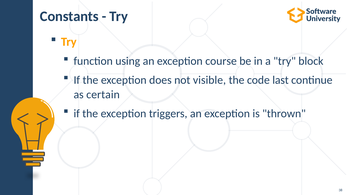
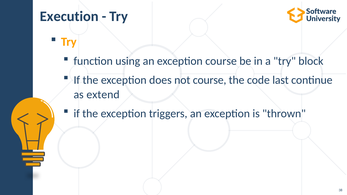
Constants: Constants -> Execution (69, 16)
not visible: visible -> course (210, 80)
certain: certain -> extend (103, 95)
